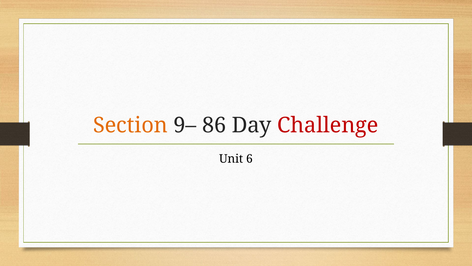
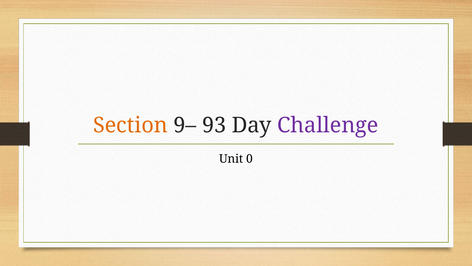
86: 86 -> 93 (214, 125)
Challenge colour: red -> purple (328, 125)
6: 6 -> 0 (249, 159)
